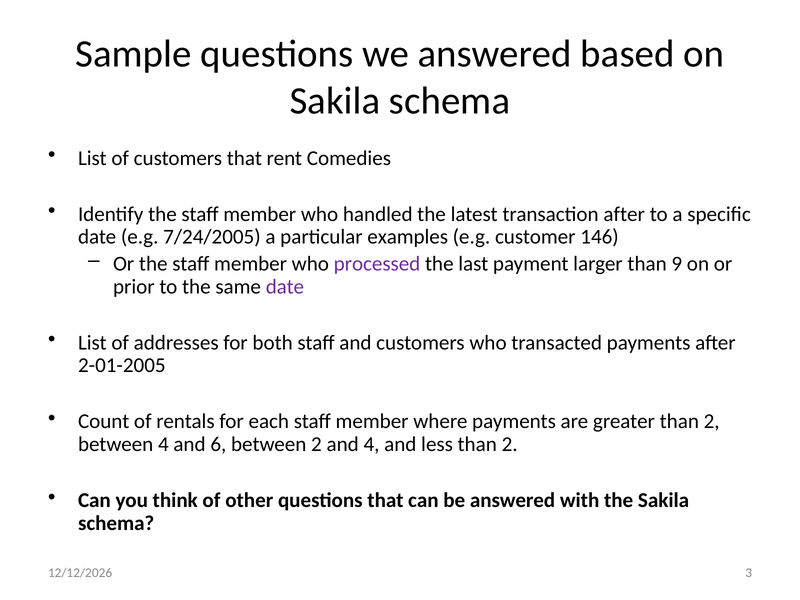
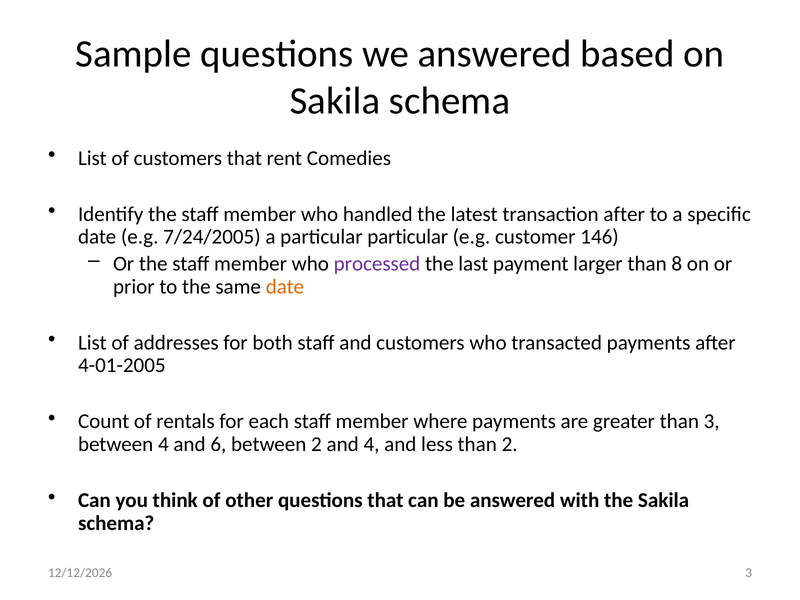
particular examples: examples -> particular (408, 237)
9: 9 -> 8 (677, 264)
date colour: purple -> orange (285, 287)
2-01-2005: 2-01-2005 -> 4-01-2005 (122, 365)
greater than 2: 2 -> 3 (712, 422)
